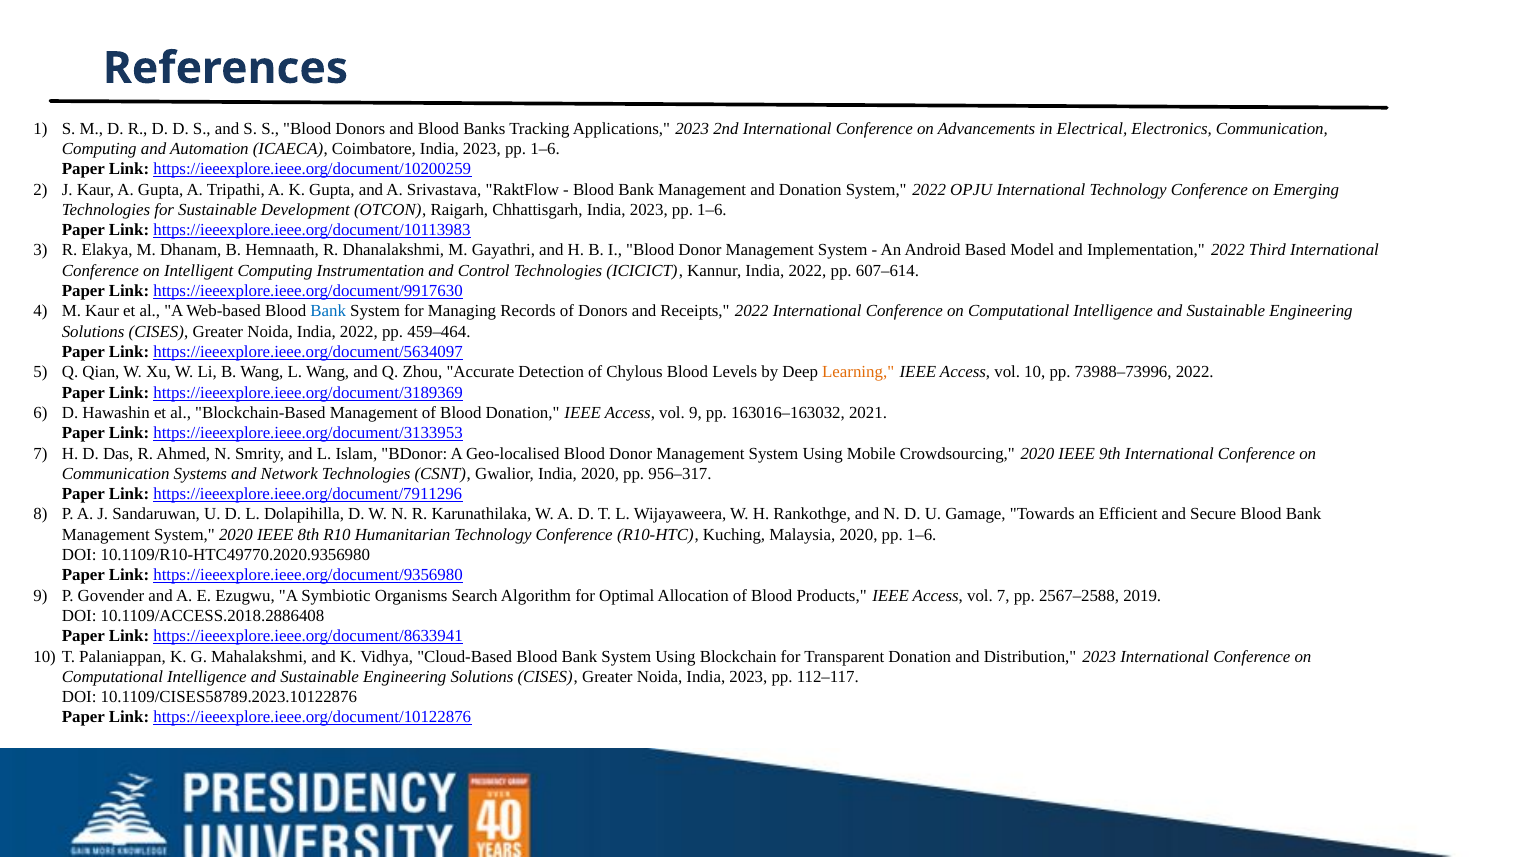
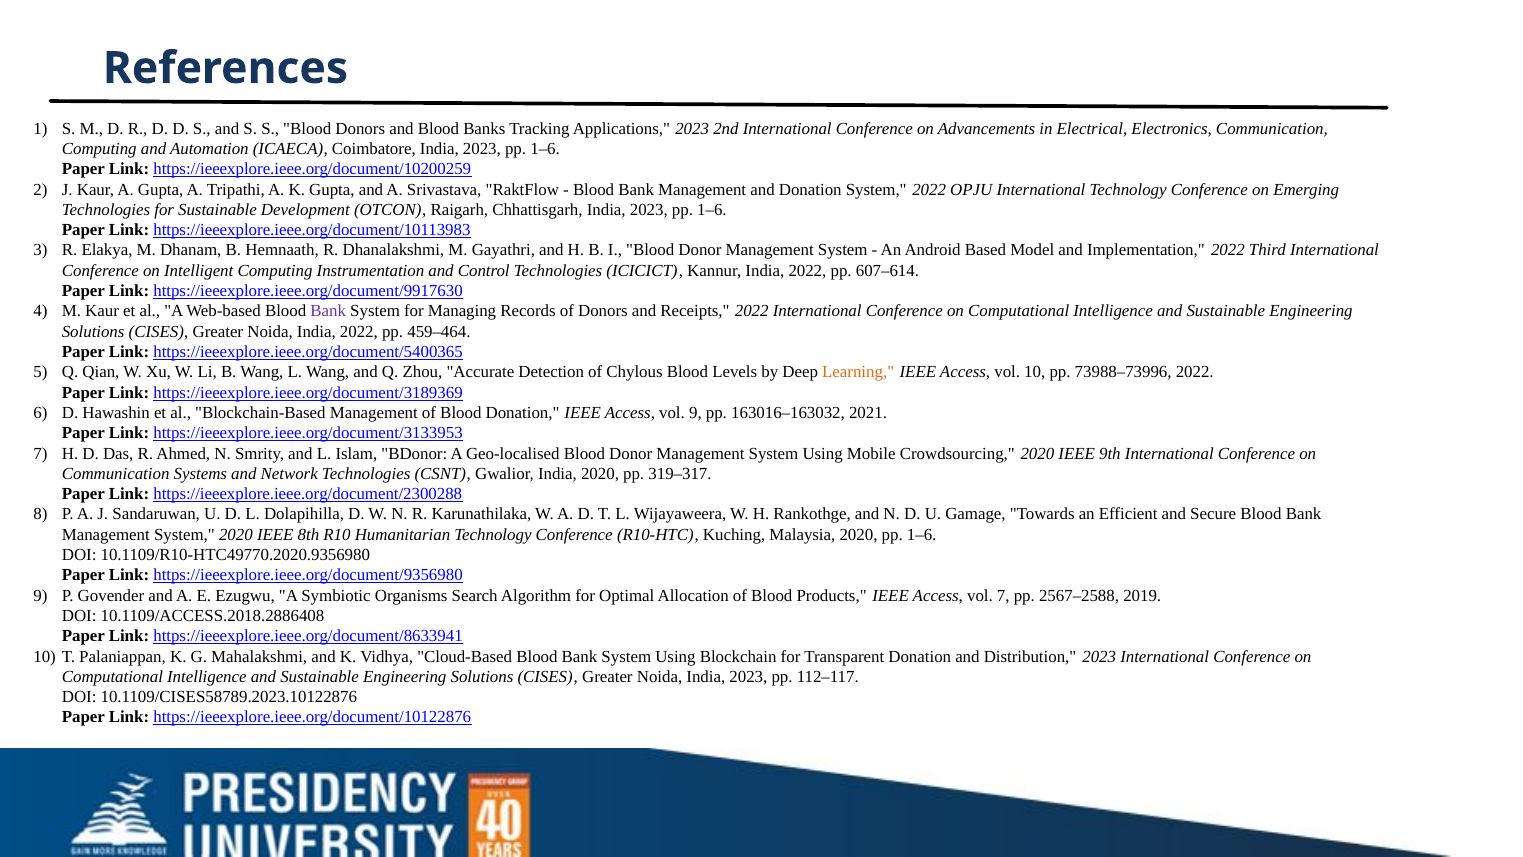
Bank colour: blue -> purple (328, 311)
https://ieeexplore.ieee.org/document/5634097: https://ieeexplore.ieee.org/document/5634097 -> https://ieeexplore.ieee.org/document/5400365 (308, 352)
956–317: 956–317 -> 319–317 (680, 474)
https://ieeexplore.ieee.org/document/7911296: https://ieeexplore.ieee.org/document/7911296 -> https://ieeexplore.ieee.org/document/2300288 (308, 494)
